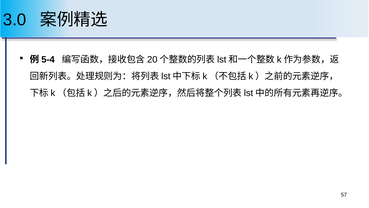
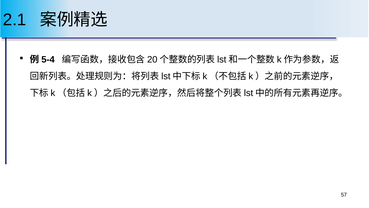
3.0: 3.0 -> 2.1 (15, 20)
